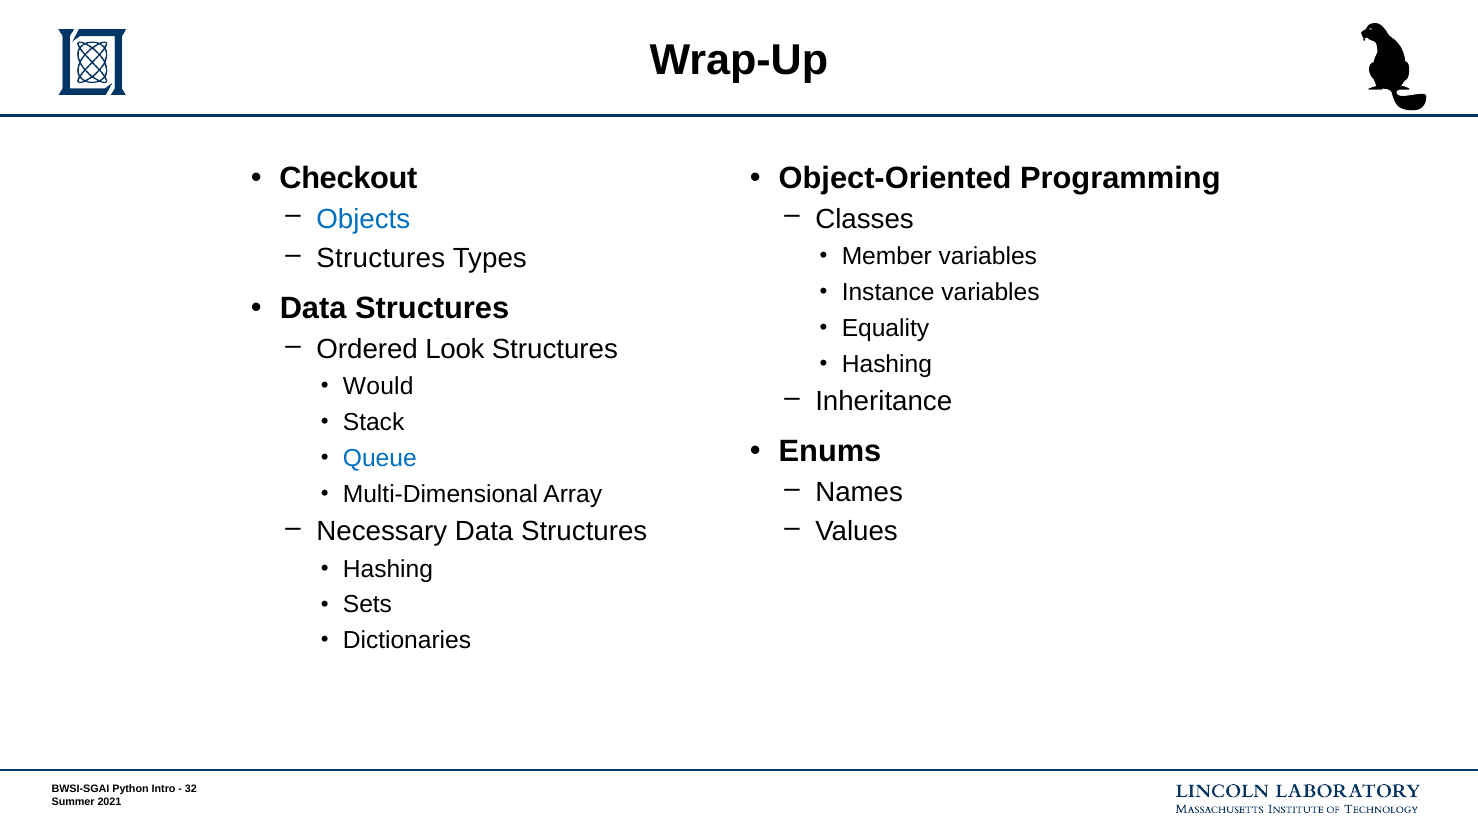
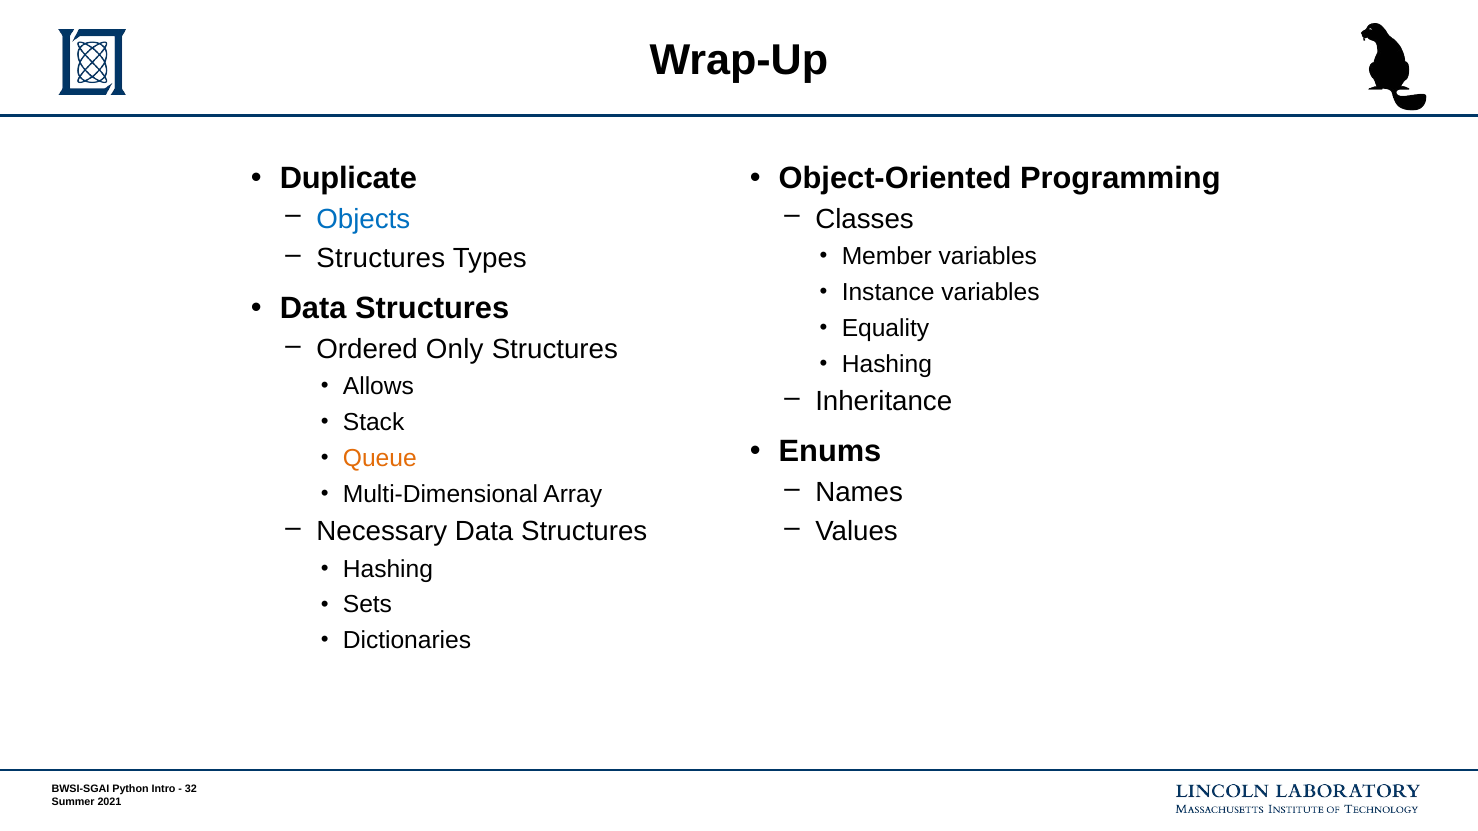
Checkout: Checkout -> Duplicate (348, 178)
Look: Look -> Only (455, 349)
Would: Would -> Allows (378, 387)
Queue colour: blue -> orange (380, 458)
